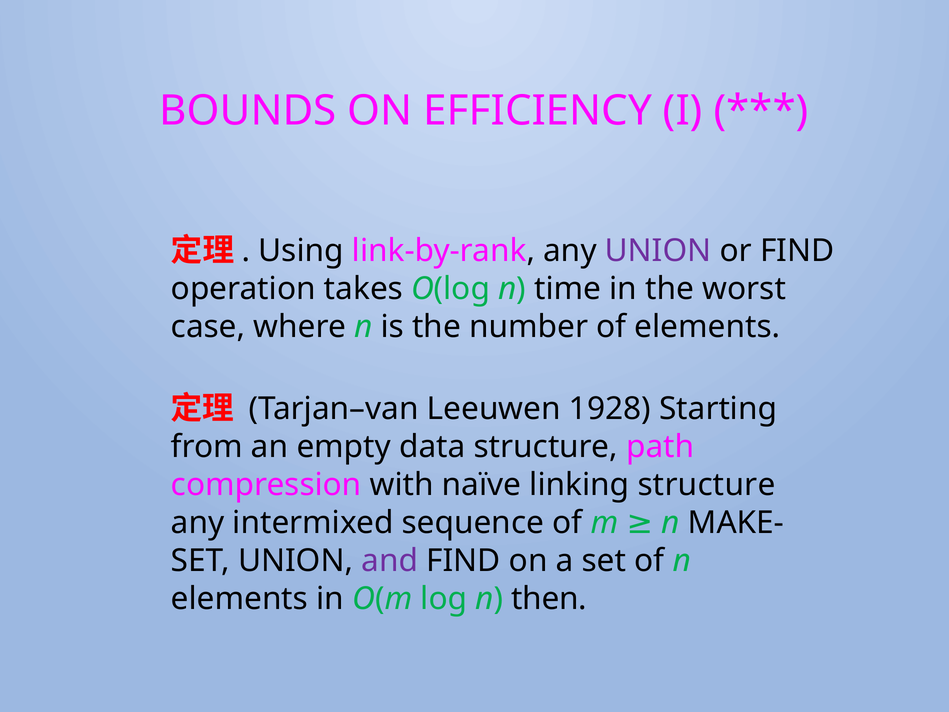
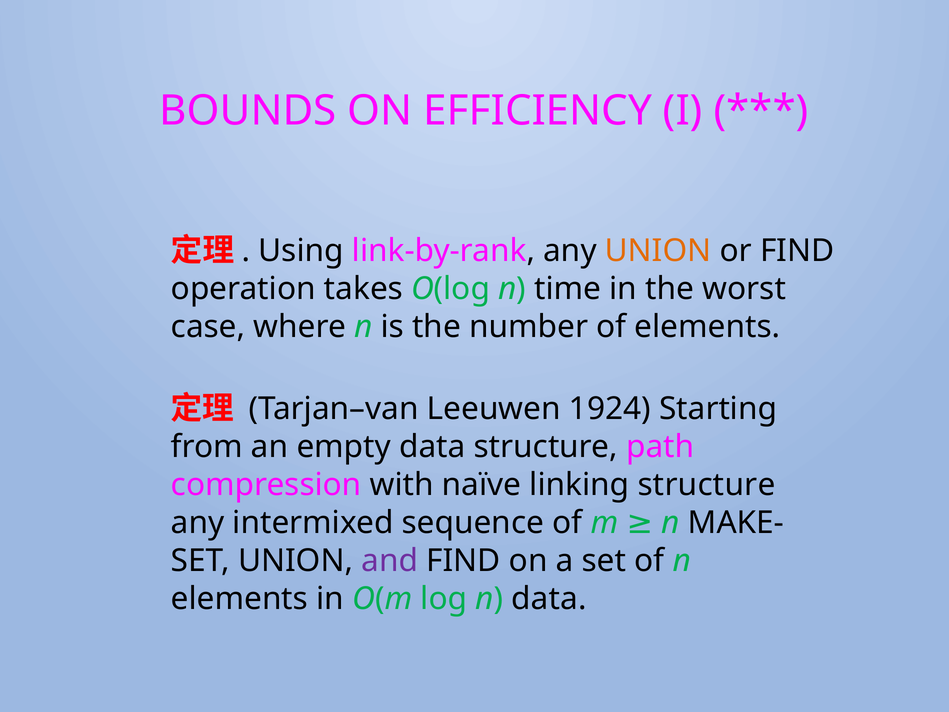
UNION colour: purple -> orange (658, 251)
1928: 1928 -> 1924 (610, 409)
n then: then -> data (549, 598)
